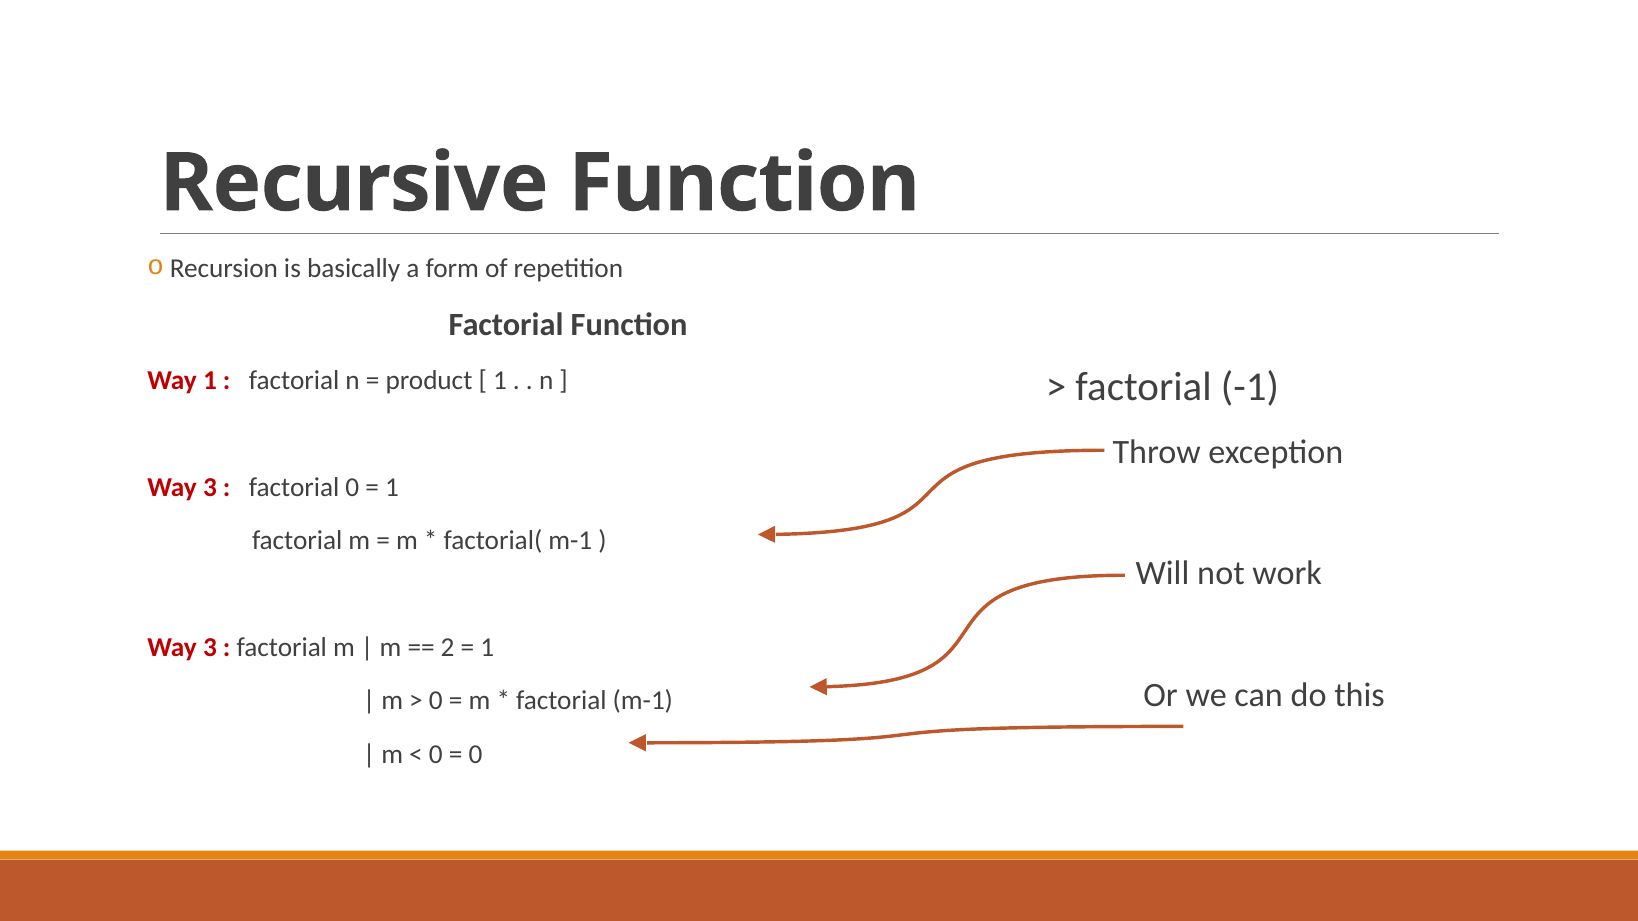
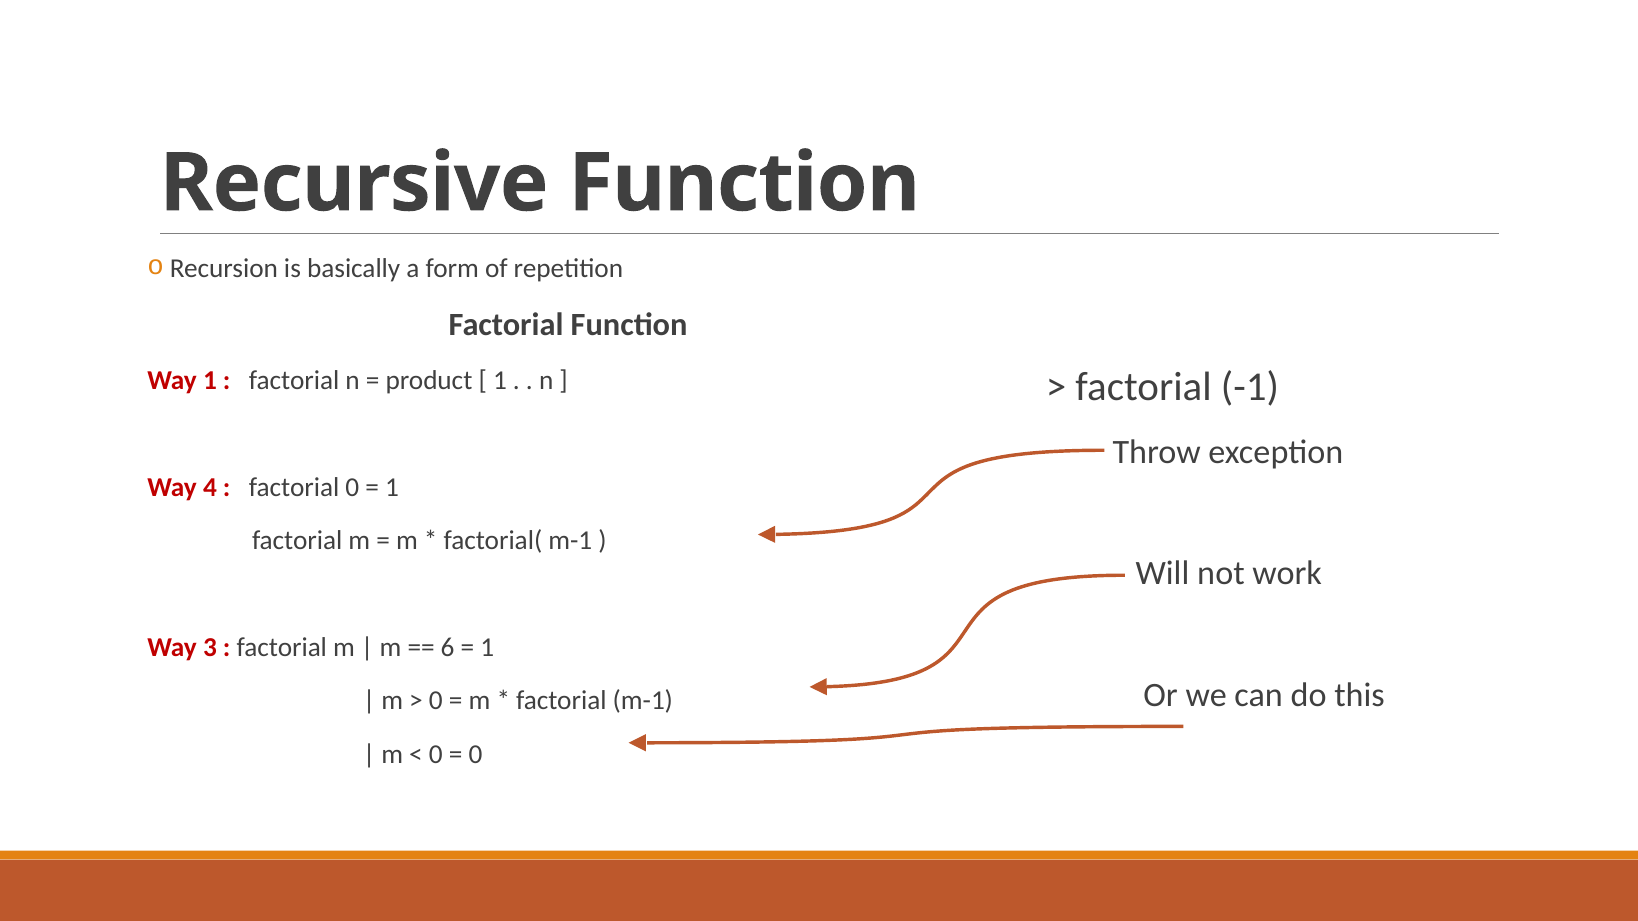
3: 3 -> 4 (210, 488)
2: 2 -> 6 (448, 648)
